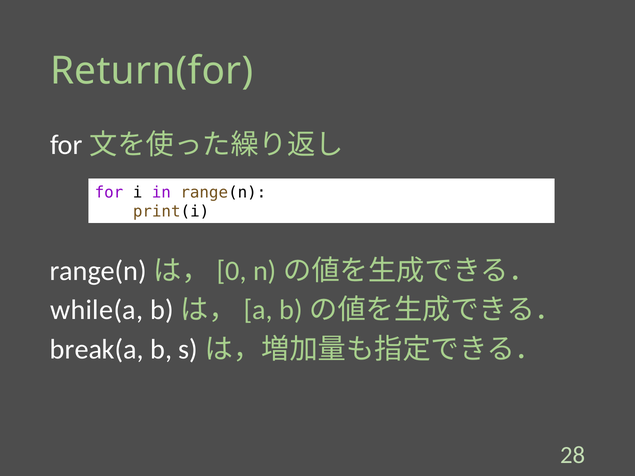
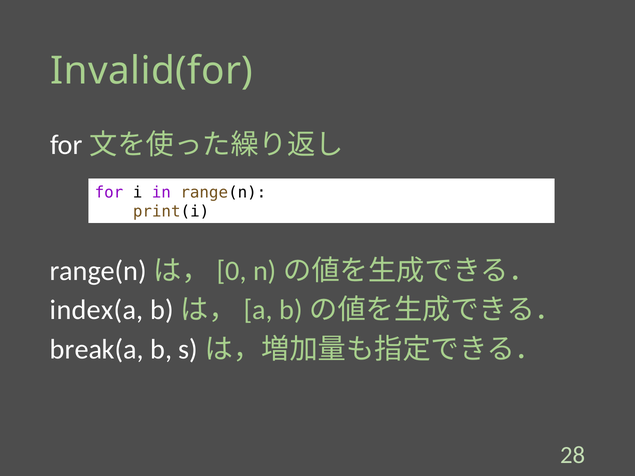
Return(for: Return(for -> Invalid(for (152, 71)
while(a: while(a -> index(a (97, 310)
